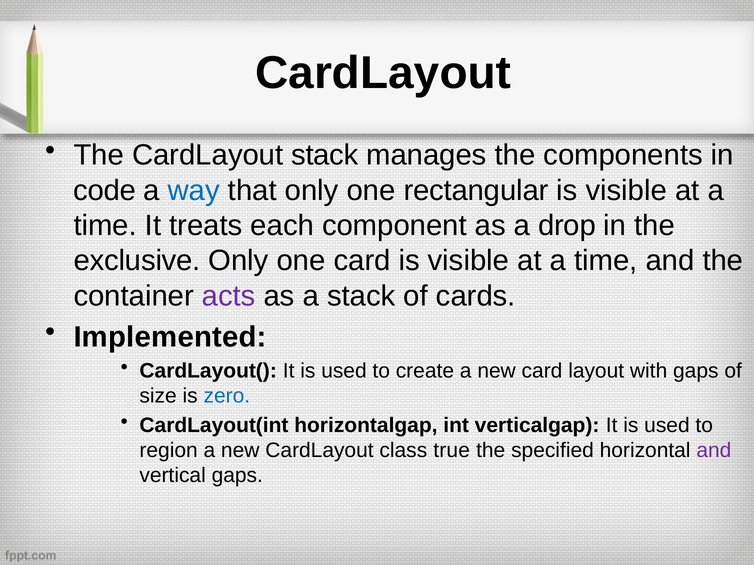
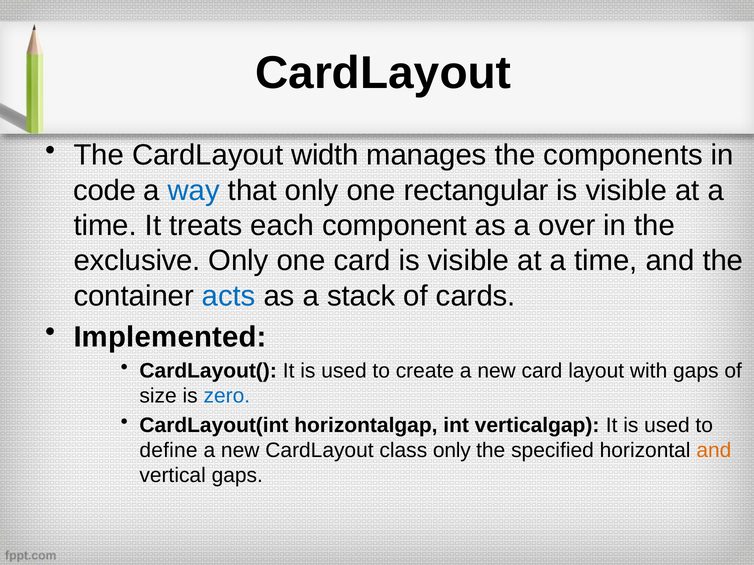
CardLayout stack: stack -> width (325, 155)
drop: drop -> over (567, 226)
acts colour: purple -> blue (229, 296)
region: region -> define (169, 451)
class true: true -> only (452, 451)
and colour: purple -> orange (714, 451)
